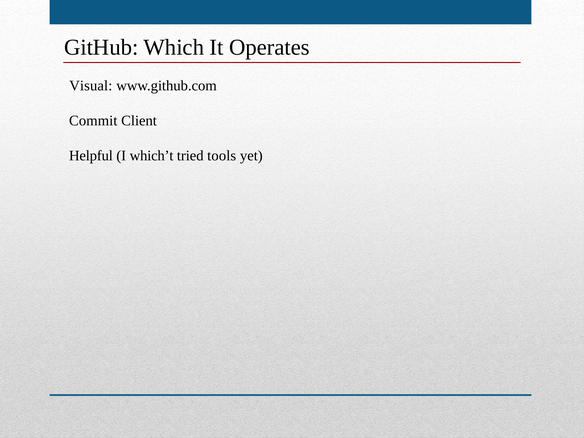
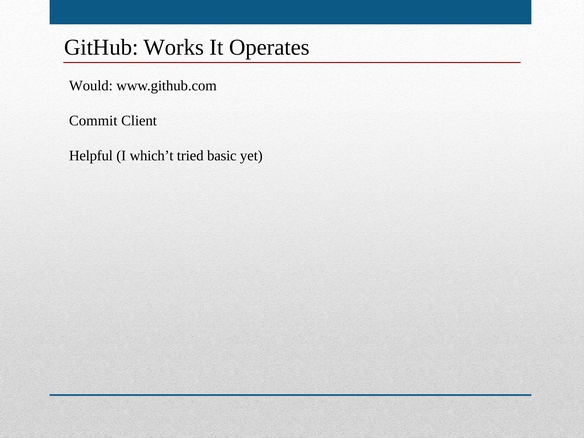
Which: Which -> Works (174, 47)
Visual: Visual -> Would (91, 86)
tools: tools -> basic (222, 156)
